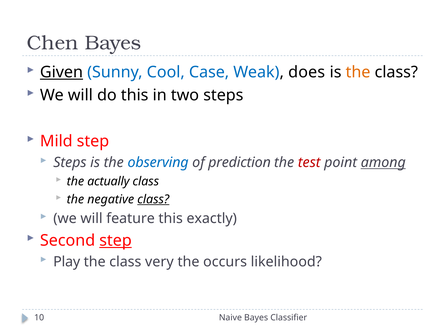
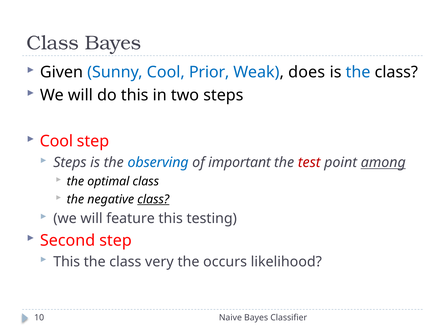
Chen: Chen -> Class (53, 43)
Given underline: present -> none (61, 72)
Case: Case -> Prior (209, 72)
the colour: orange -> blue (358, 72)
Mild: Mild -> Cool (56, 141)
prediction: prediction -> important (239, 162)
actually: actually -> optimal (108, 181)
exactly: exactly -> testing (212, 218)
step underline: present -> none (116, 240)
Play: Play -> This (67, 261)
